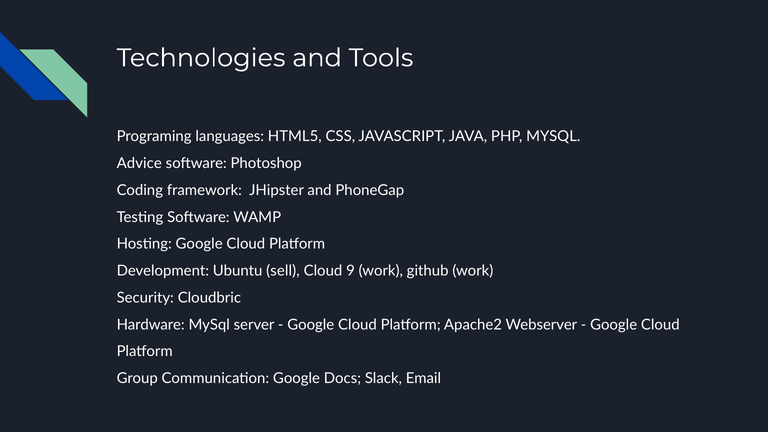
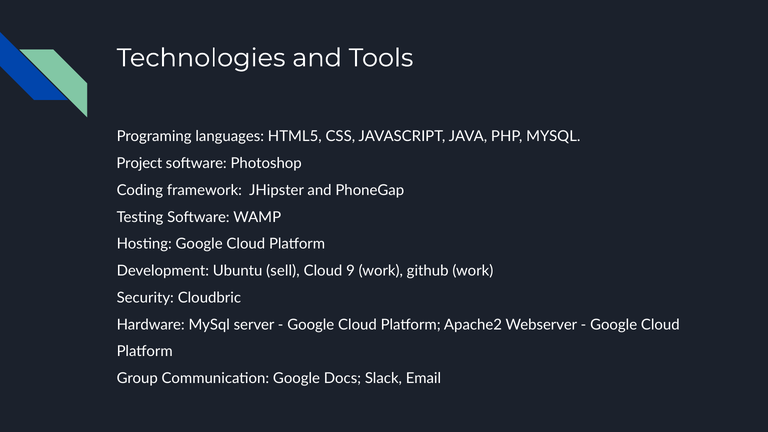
Advice: Advice -> Project (139, 163)
